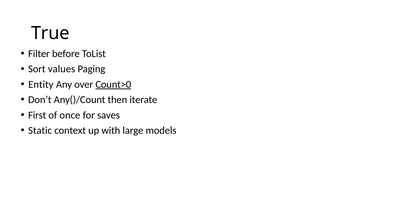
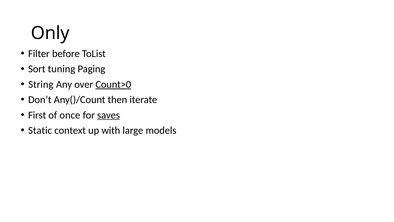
True: True -> Only (50, 33)
values: values -> tuning (62, 69)
Entity: Entity -> String (41, 84)
saves underline: none -> present (109, 115)
